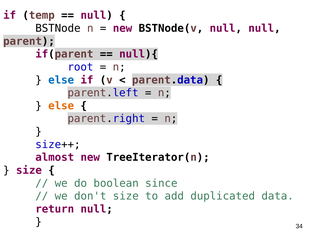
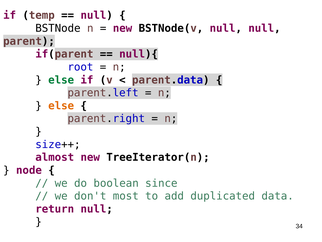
else colour: blue -> green (61, 80)
size: size -> node (29, 170)
don't size: size -> most (126, 196)
